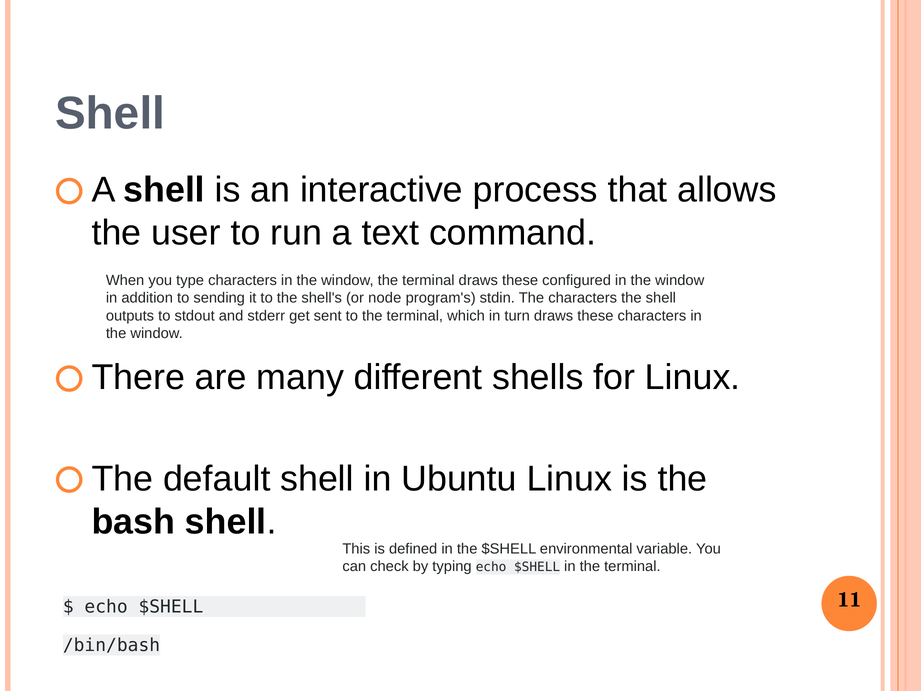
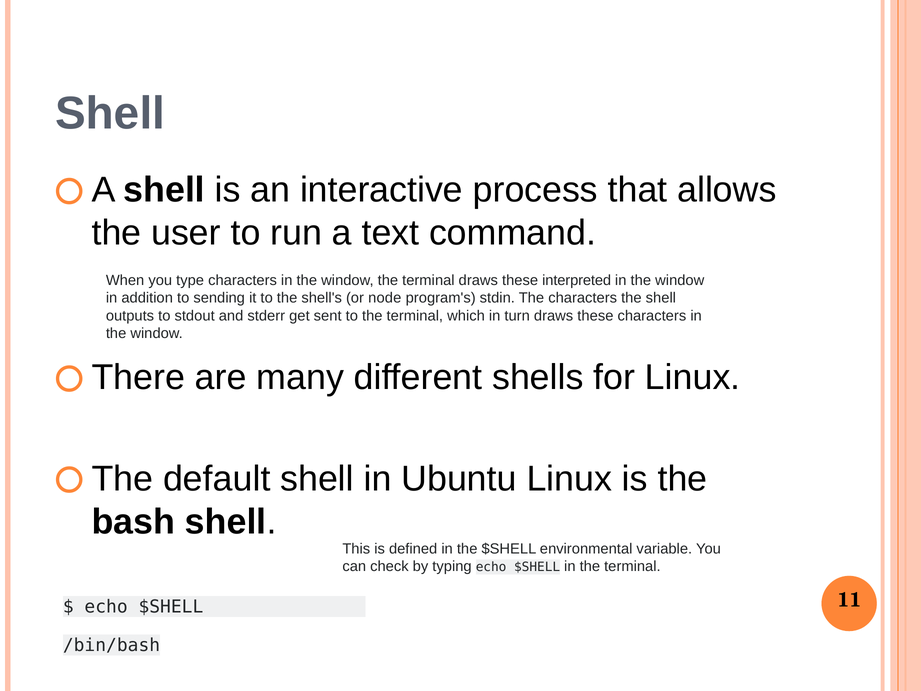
configured: configured -> interpreted (577, 280)
